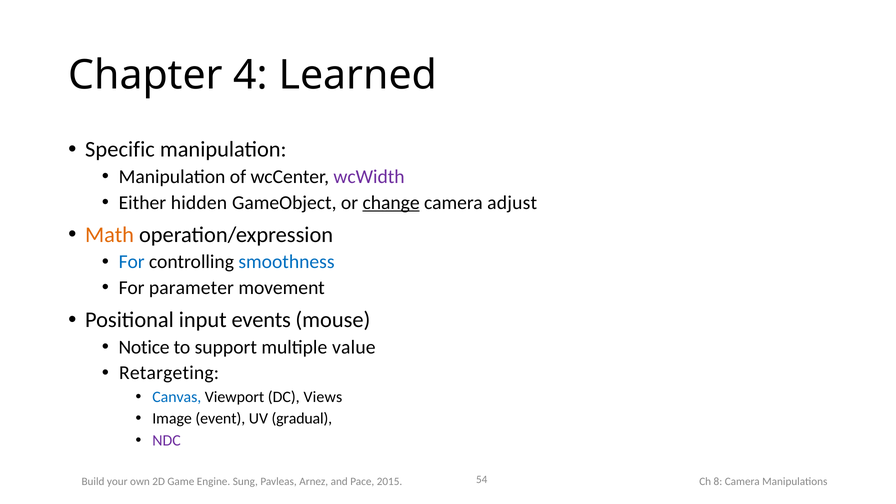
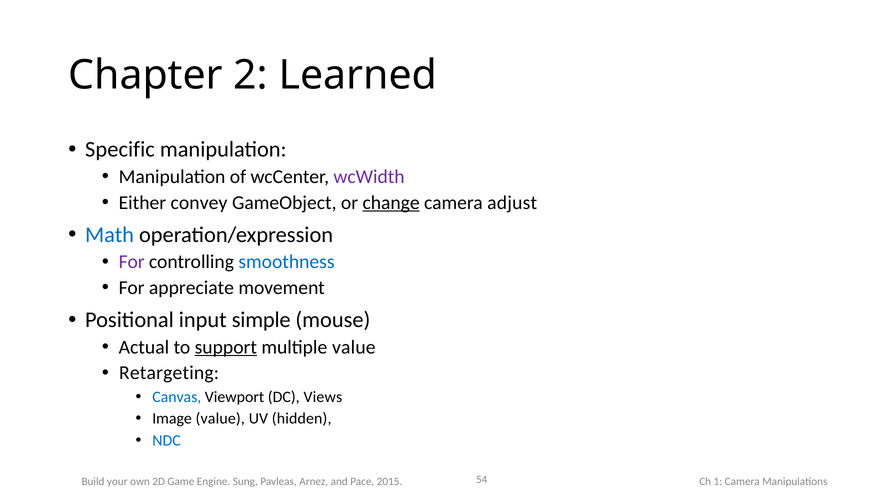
4: 4 -> 2 (251, 75)
hidden: hidden -> convey (199, 203)
Math colour: orange -> blue (110, 235)
For colour: blue -> purple (132, 262)
parameter: parameter -> appreciate (191, 288)
events: events -> simple (261, 320)
Notice: Notice -> Actual (144, 347)
support underline: none -> present (226, 347)
Image event: event -> value (220, 419)
gradual: gradual -> hidden (302, 419)
NDC colour: purple -> blue (167, 440)
8: 8 -> 1 (718, 481)
